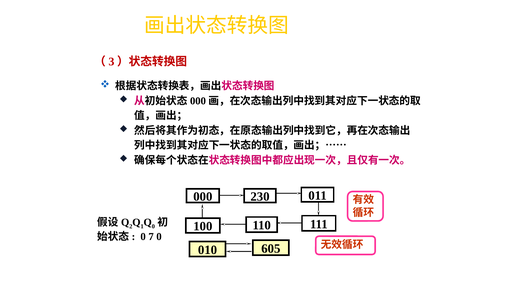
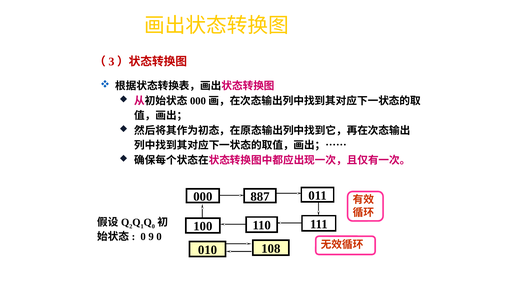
230: 230 -> 887 (260, 197)
7: 7 -> 9 (151, 237)
605: 605 -> 108 (271, 249)
